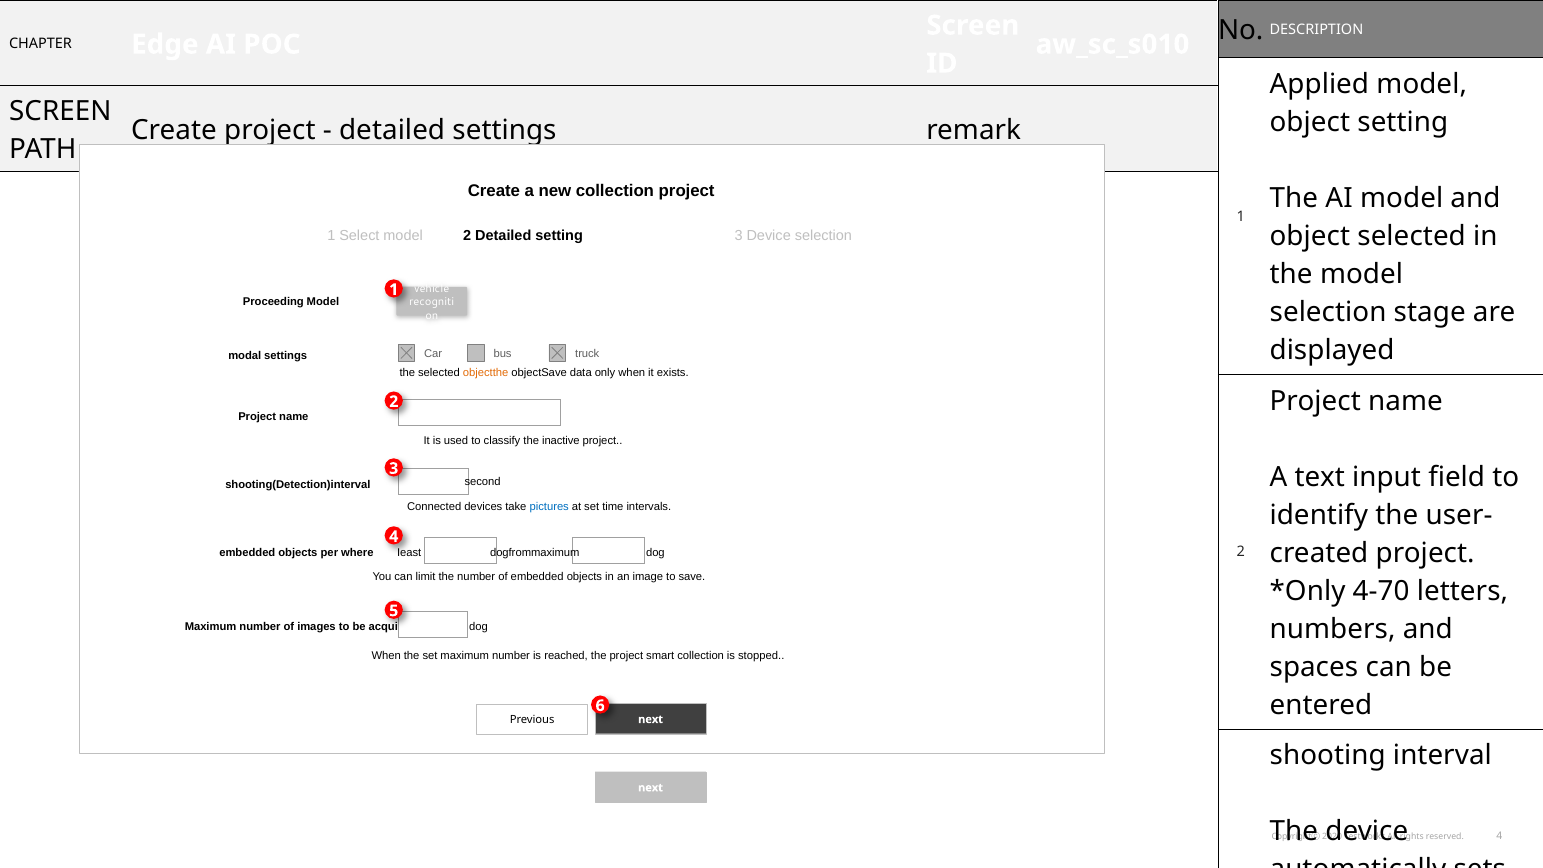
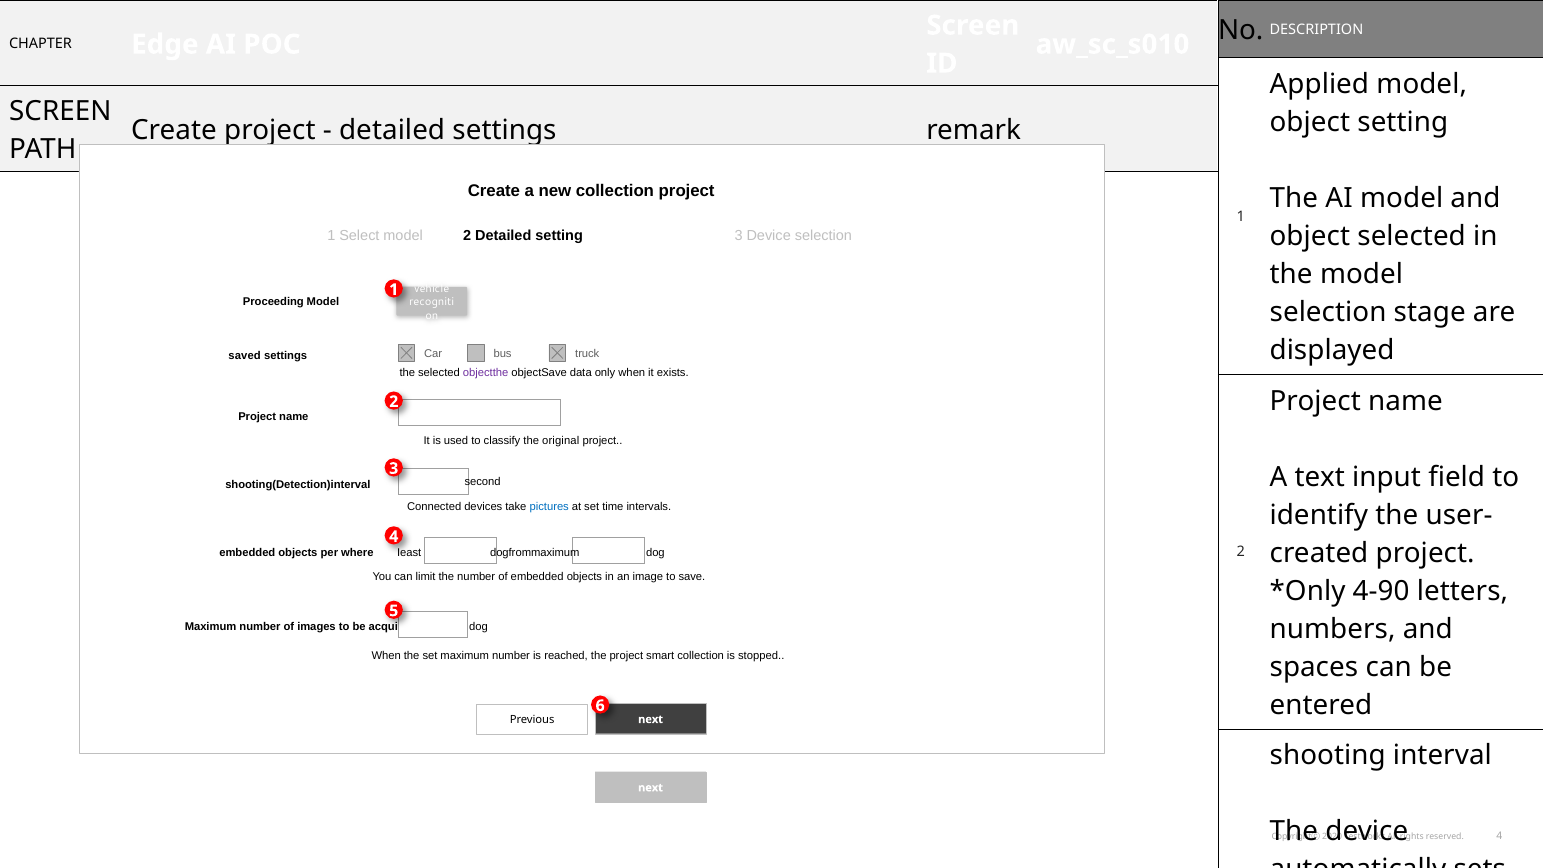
modal: modal -> saved (245, 356)
objectthe colour: orange -> purple (486, 373)
inactive: inactive -> original (561, 440)
4-70: 4-70 -> 4-90 (1381, 591)
